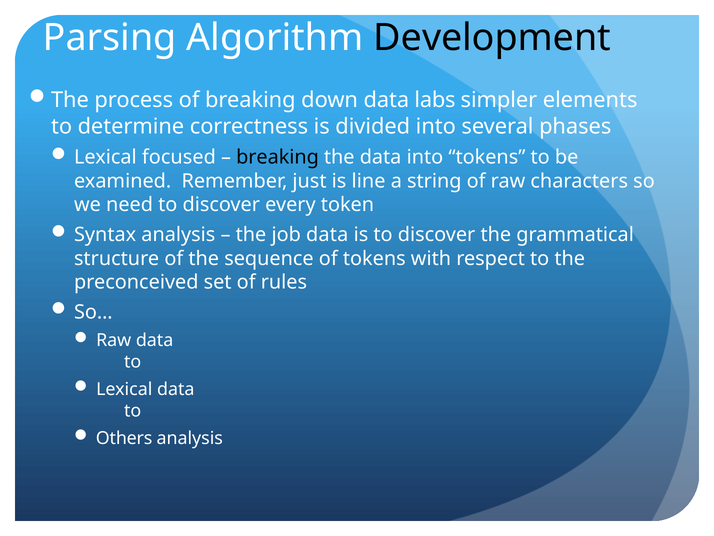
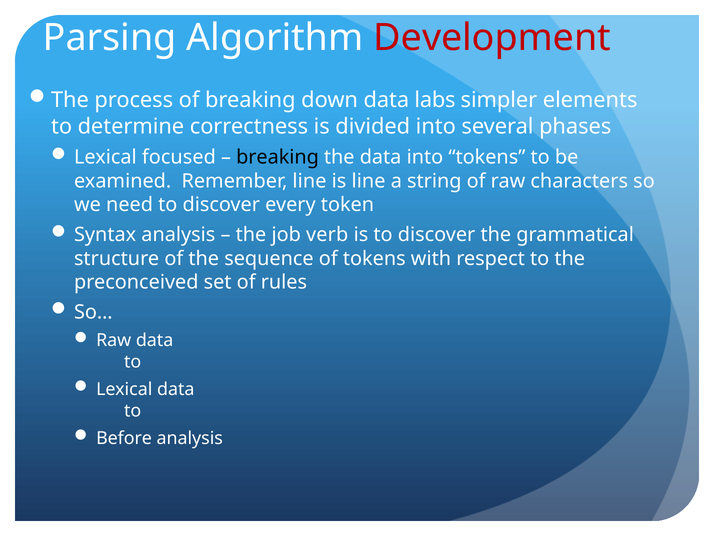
Development colour: black -> red (492, 38)
Remember just: just -> line (309, 181)
job data: data -> verb (327, 234)
Others: Others -> Before (124, 438)
